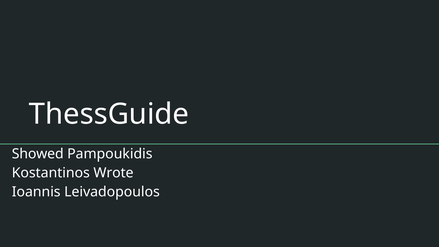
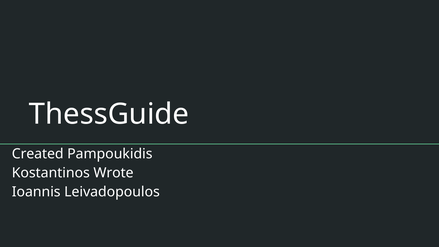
Showed: Showed -> Created (38, 154)
